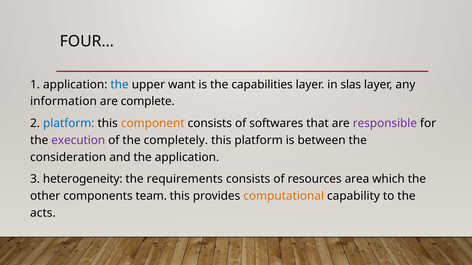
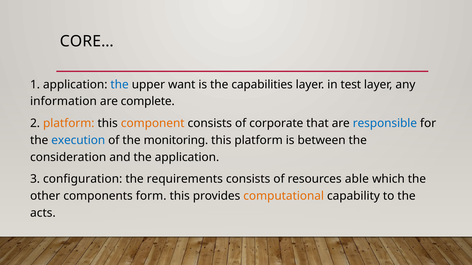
FOUR…: FOUR… -> CORE… (87, 41)
slas: slas -> test (351, 85)
platform colour: blue -> orange (69, 124)
softwares: softwares -> corporate (276, 124)
responsible colour: purple -> blue (385, 124)
execution colour: purple -> blue (78, 141)
completely: completely -> monitoring (176, 141)
heterogeneity: heterogeneity -> configuration (83, 179)
area: area -> able (357, 179)
team: team -> form (151, 196)
